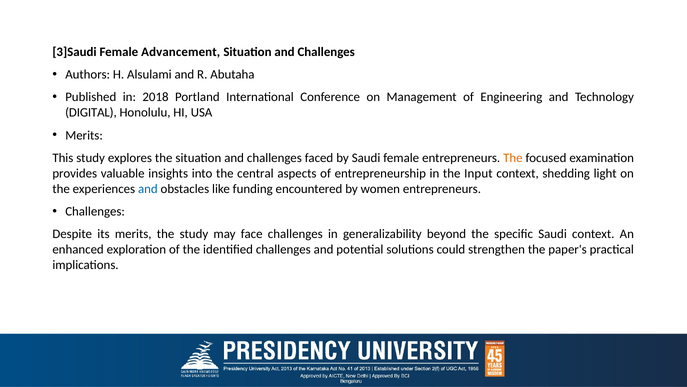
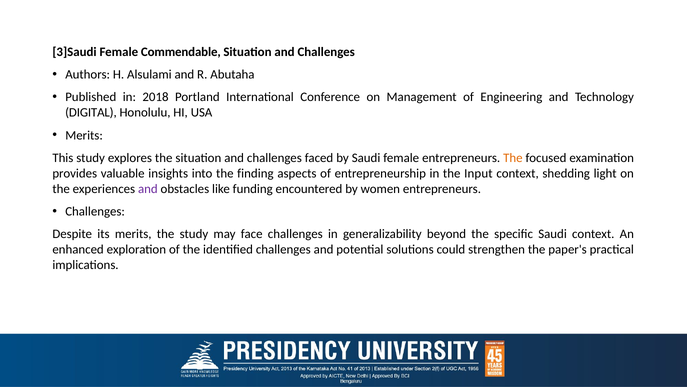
Advancement: Advancement -> Commendable (181, 52)
central: central -> finding (255, 173)
and colour: blue -> purple (148, 189)
